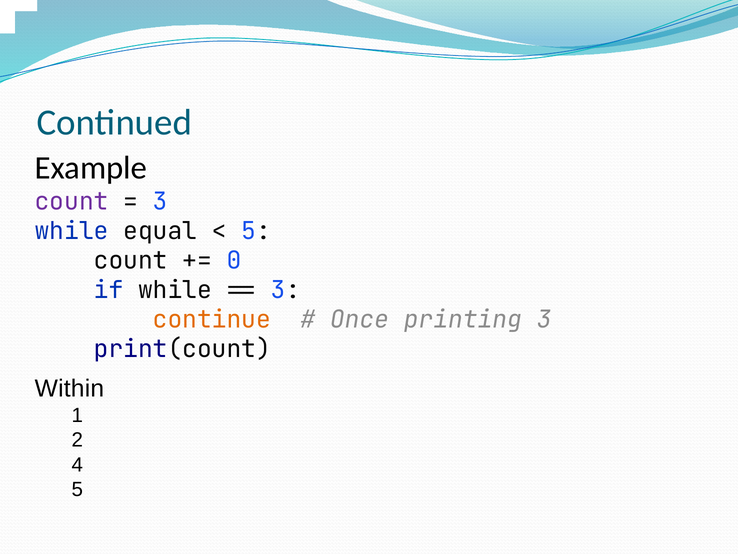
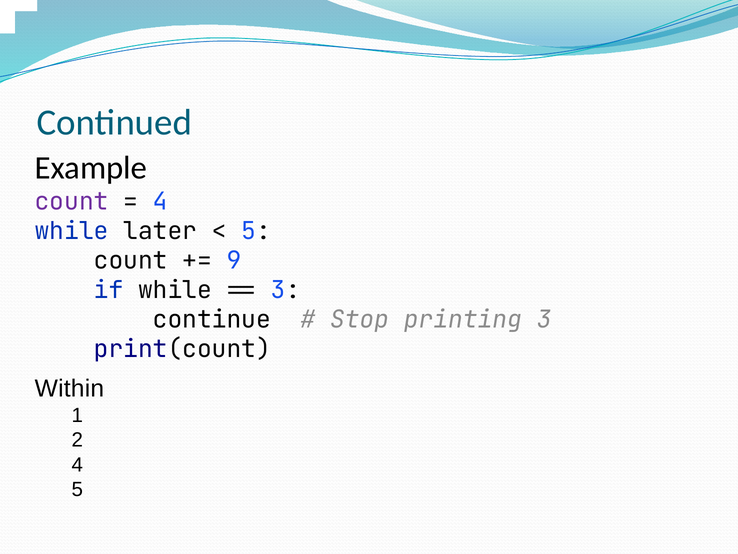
3: 3 -> 4 (160, 201)
equal: equal -> later (160, 231)
0: 0 -> 9 (234, 260)
continue colour: orange -> black (212, 320)
Once: Once -> Stop (359, 320)
